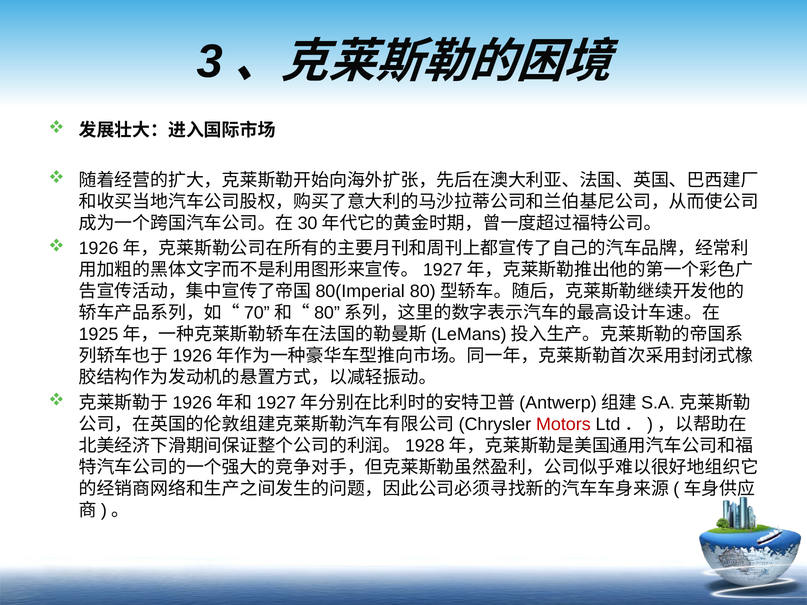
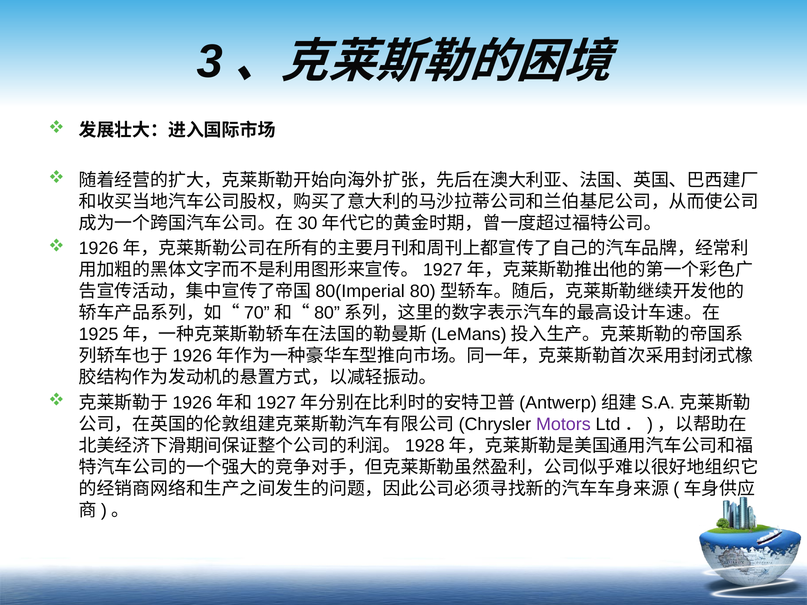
Motors colour: red -> purple (563, 424)
